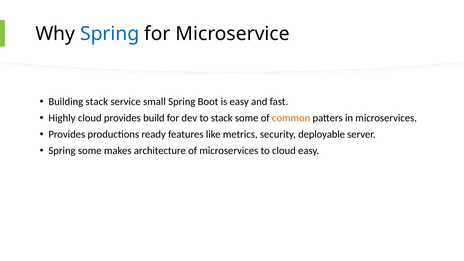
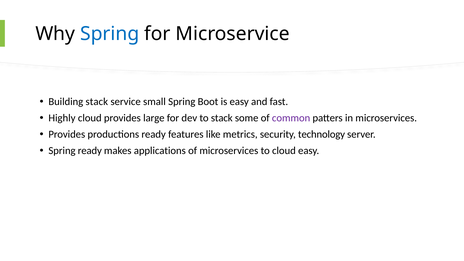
build: build -> large (154, 118)
common colour: orange -> purple (291, 118)
deployable: deployable -> technology (322, 134)
Spring some: some -> ready (90, 151)
architecture: architecture -> applications (160, 151)
